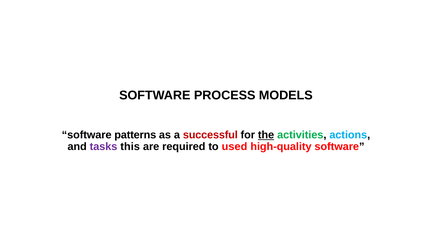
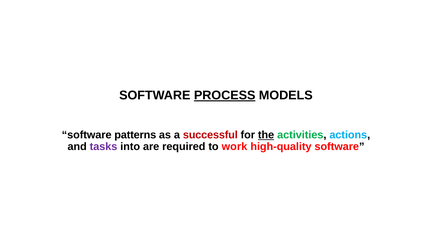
PROCESS underline: none -> present (225, 95)
this: this -> into (130, 147)
used: used -> work (235, 147)
